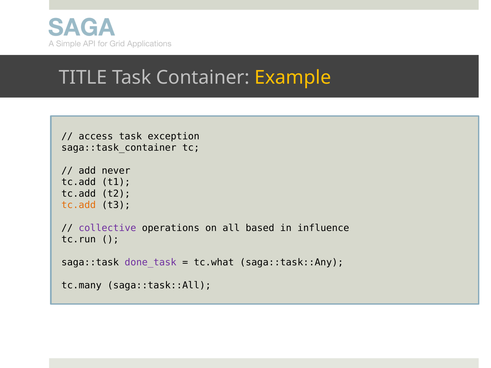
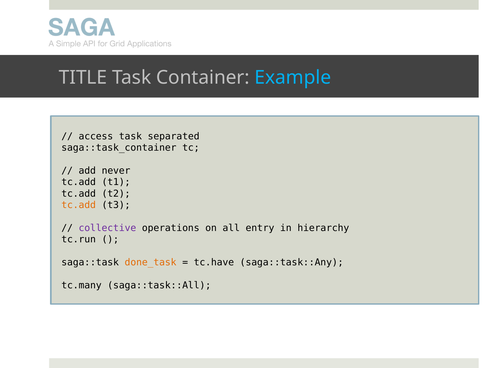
Example colour: yellow -> light blue (293, 78)
exception: exception -> separated (174, 136)
based: based -> entry (260, 228)
influence: influence -> hierarchy (323, 228)
done_task colour: purple -> orange (151, 262)
tc.what: tc.what -> tc.have (214, 262)
